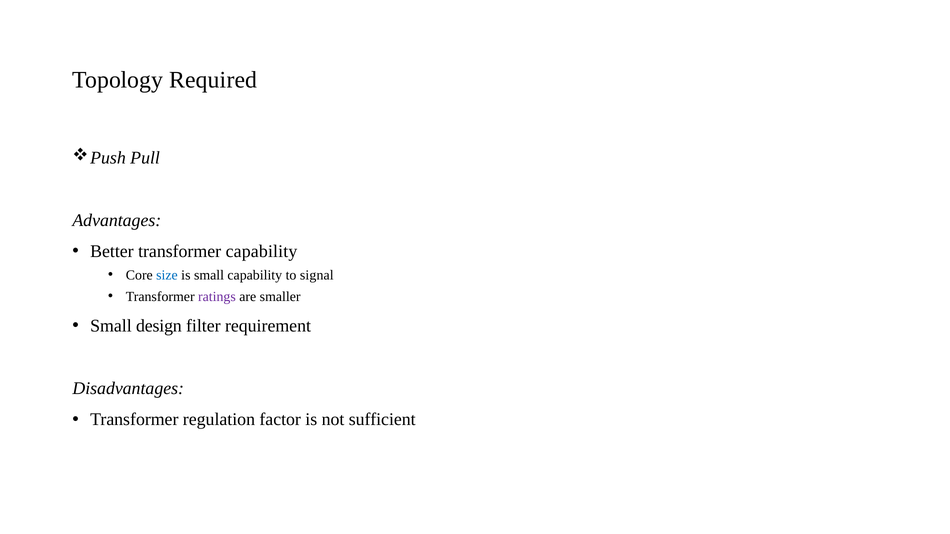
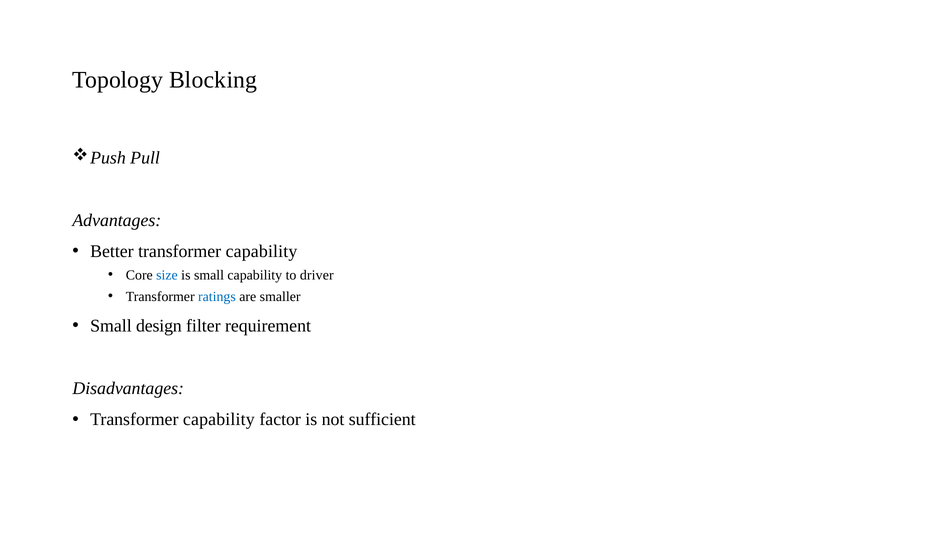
Required: Required -> Blocking (213, 80)
signal: signal -> driver (317, 275)
ratings colour: purple -> blue (217, 297)
regulation: regulation -> capability (219, 420)
